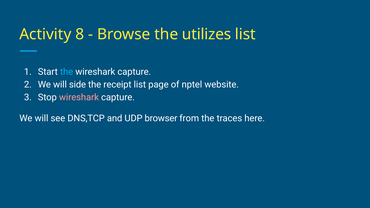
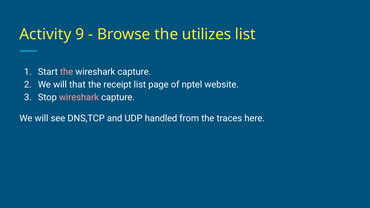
8: 8 -> 9 (80, 34)
the colour: light blue -> pink (67, 72)
side: side -> that (77, 85)
browser: browser -> handled (161, 118)
